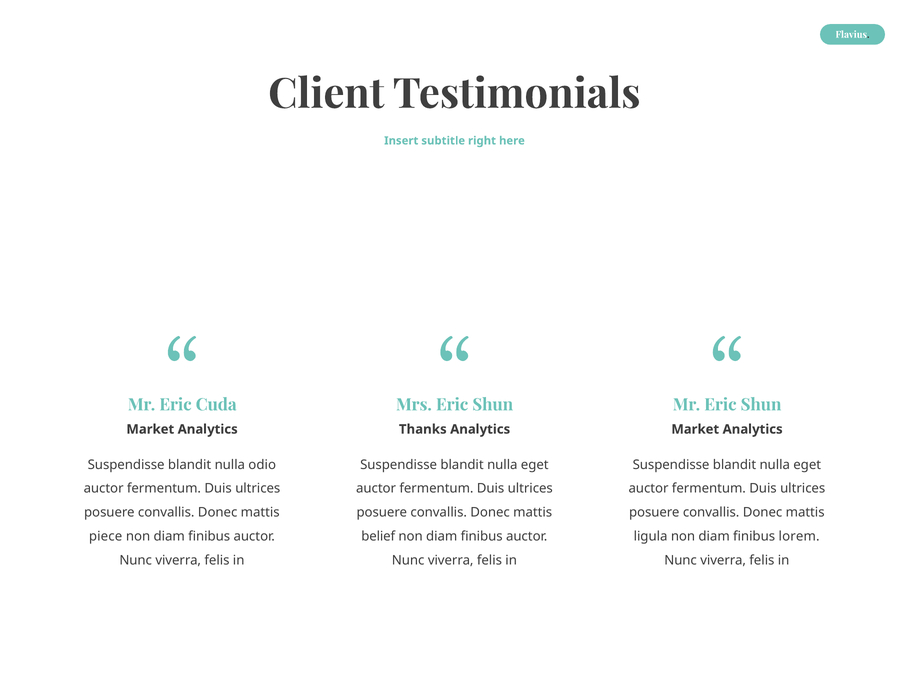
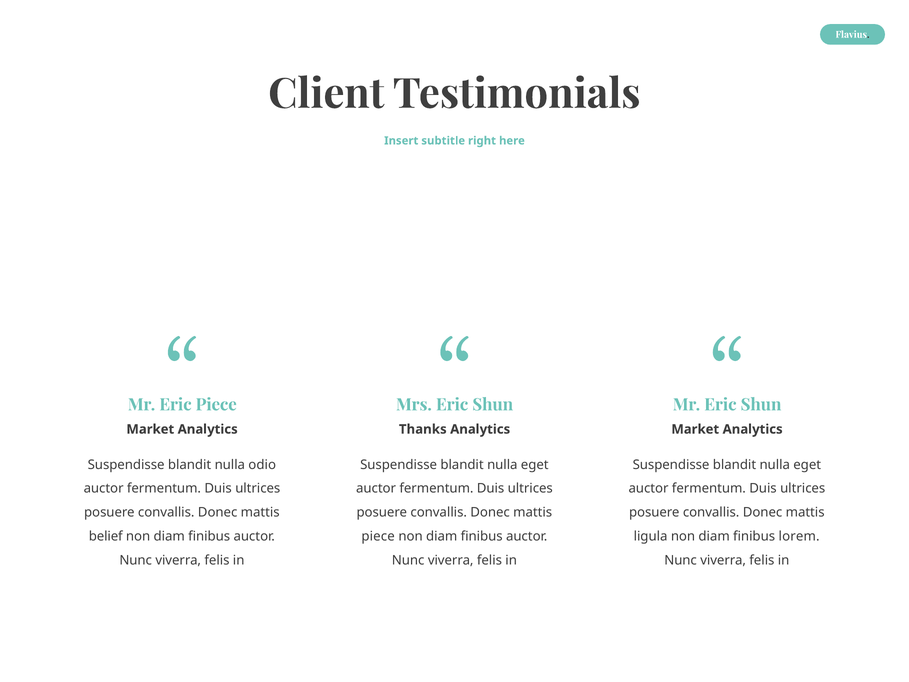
Eric Cuda: Cuda -> Piece (216, 405)
piece: piece -> belief (106, 536)
belief: belief -> piece (378, 536)
